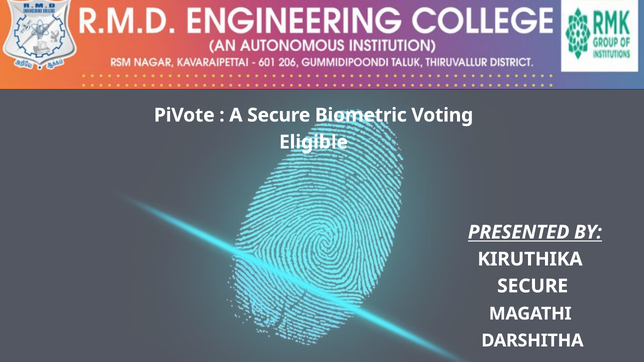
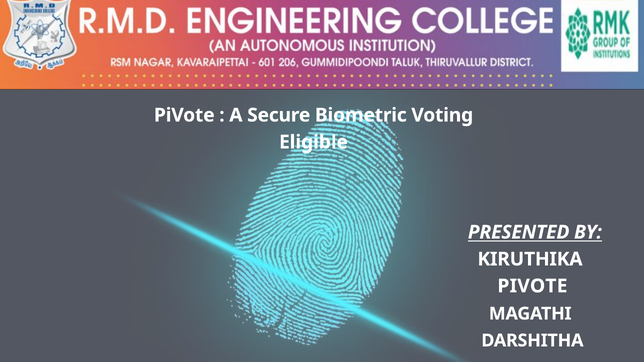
SECURE: SECURE -> PIVOTE (532, 286)
